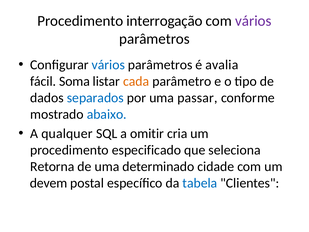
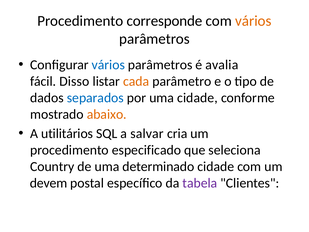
interrogação: interrogação -> corresponde (165, 21)
vários colour: purple -> orange (253, 21)
Soma: Soma -> Disso (74, 81)
uma passar: passar -> cidade (197, 98)
abaixo colour: blue -> orange (107, 114)
qualquer: qualquer -> utilitários (67, 134)
omitir: omitir -> salvar (147, 134)
Retorna: Retorna -> Country (52, 166)
tabela colour: blue -> purple (200, 183)
